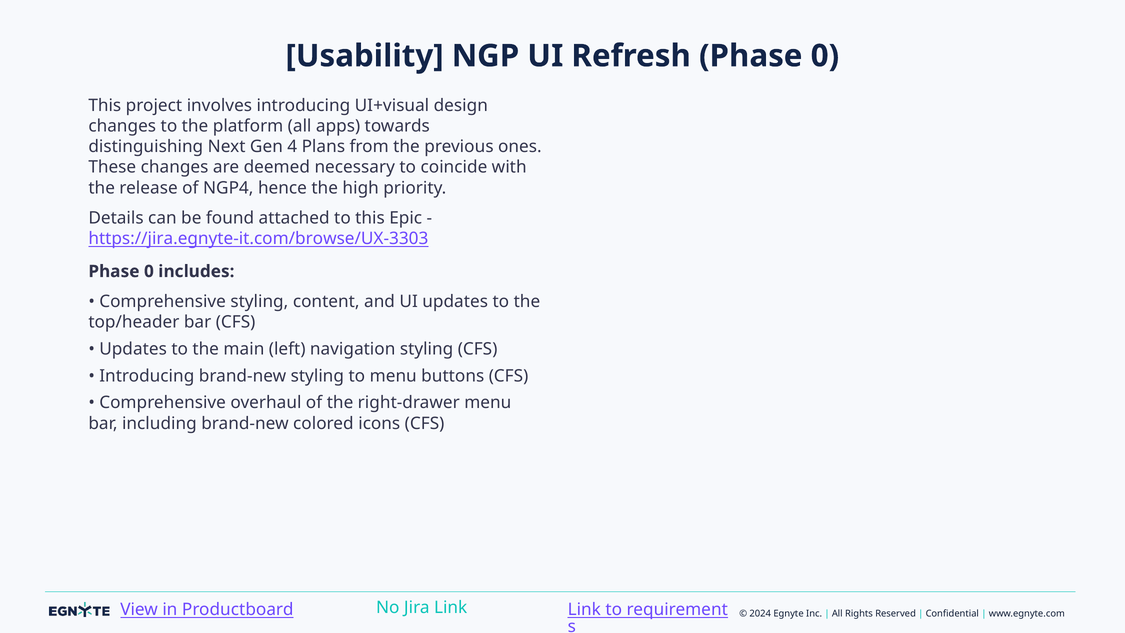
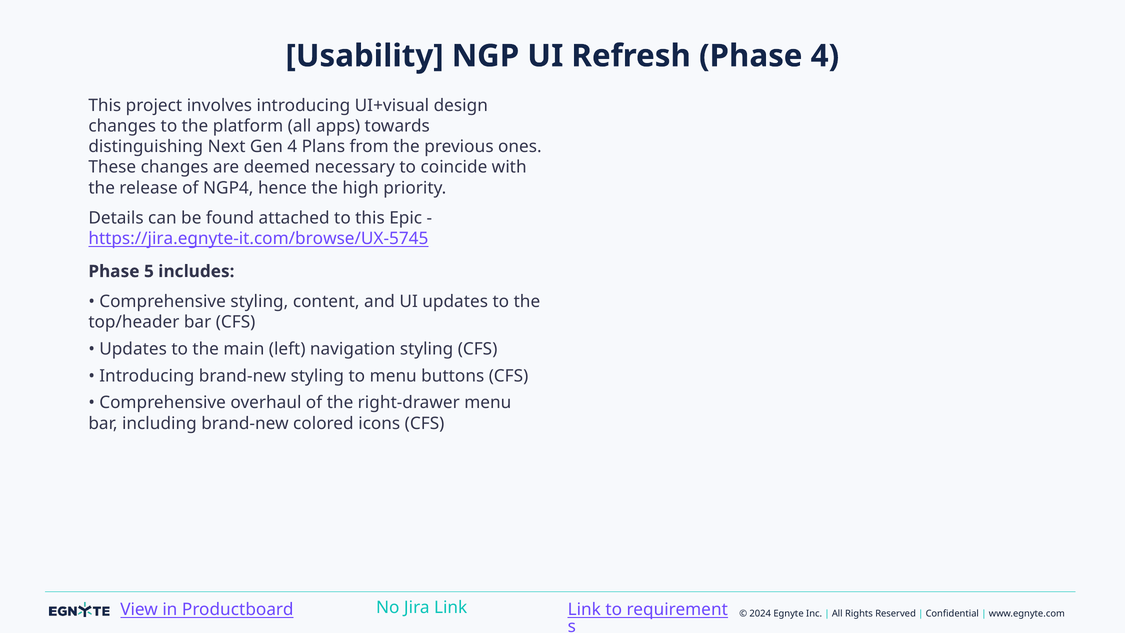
Refresh Phase 0: 0 -> 4 (825, 56)
https://jira.egnyte-it.com/browse/UX-3303: https://jira.egnyte-it.com/browse/UX-3303 -> https://jira.egnyte-it.com/browse/UX-5745 (258, 239)
0: 0 -> 5 (149, 271)
